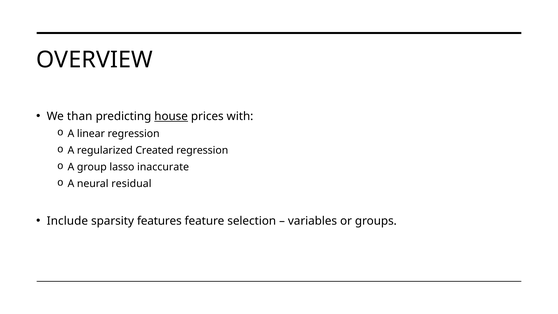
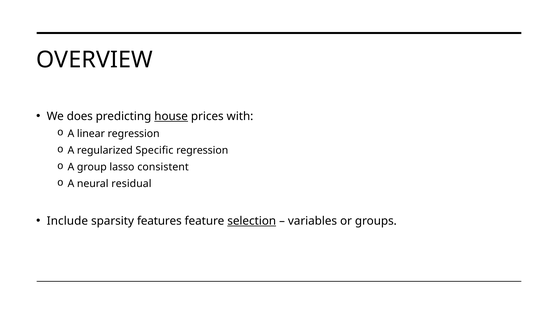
than: than -> does (80, 116)
Created: Created -> Specific (154, 150)
inaccurate: inaccurate -> consistent (163, 167)
selection underline: none -> present (252, 221)
